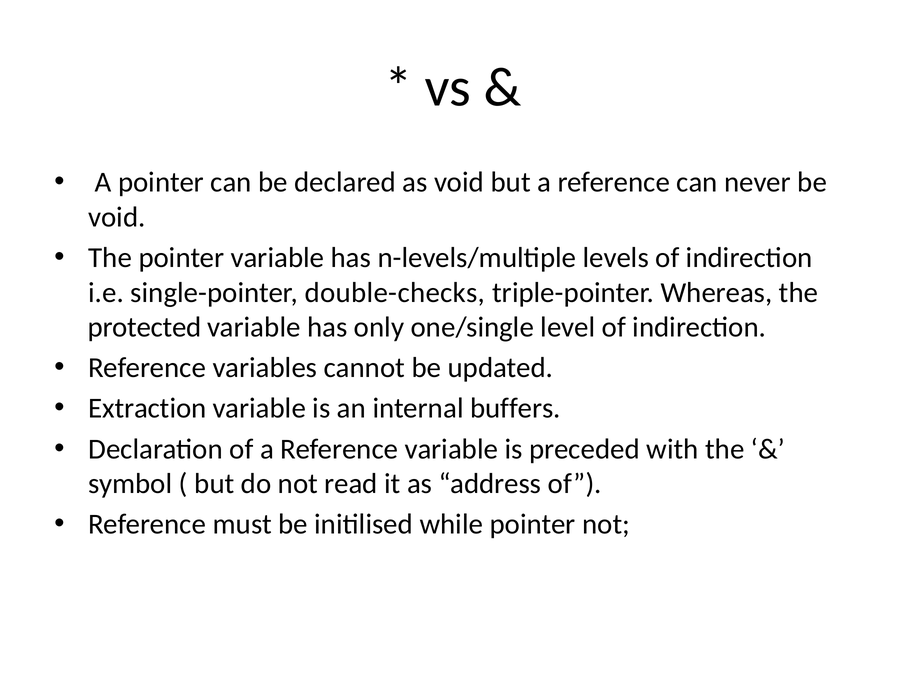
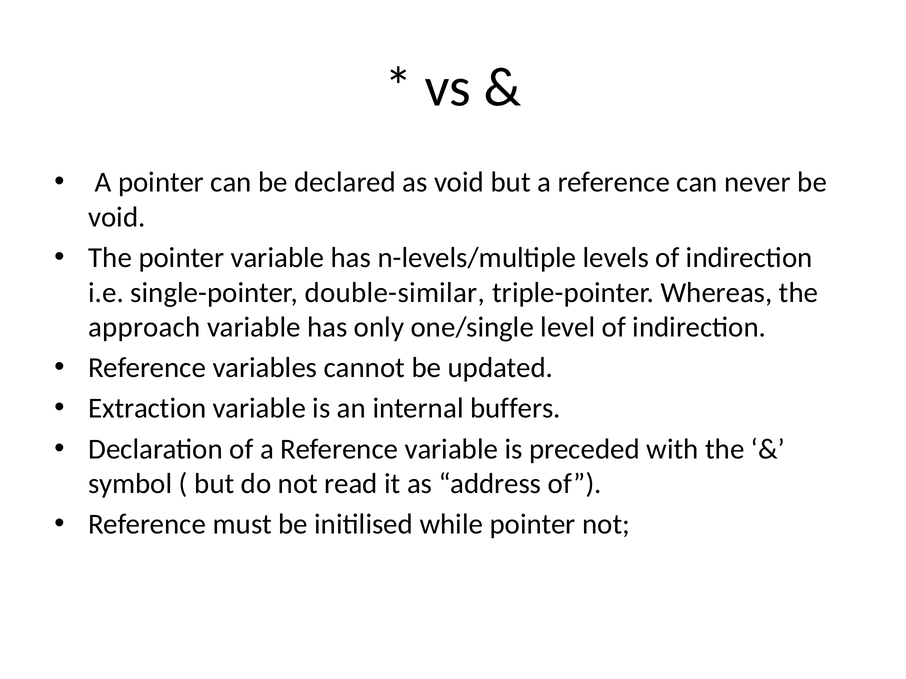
double-checks: double-checks -> double-similar (395, 293)
protected: protected -> approach (144, 328)
